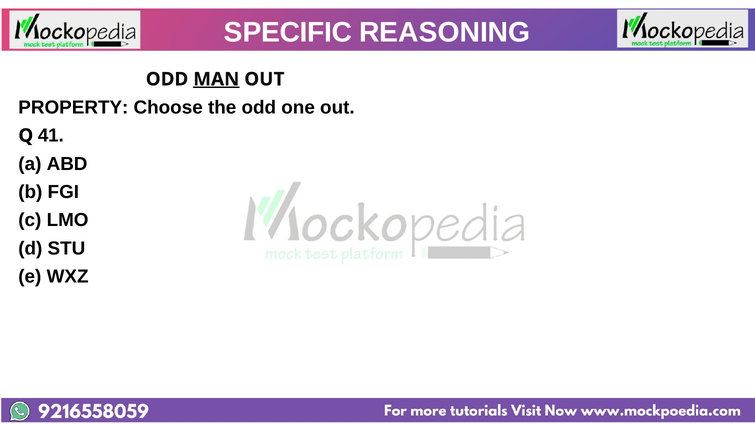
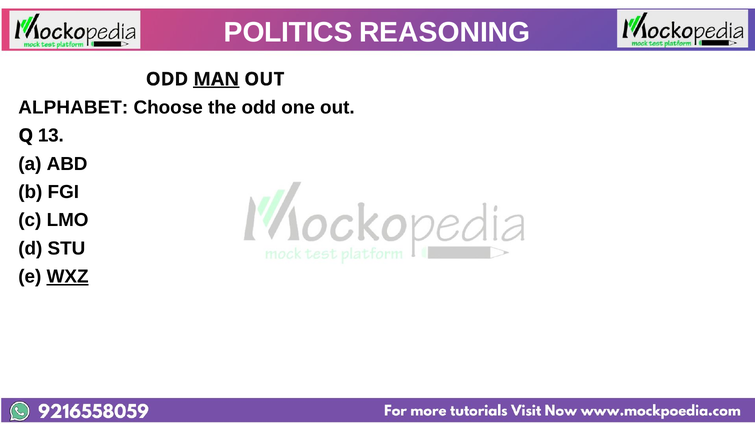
SPECIFIC: SPECIFIC -> POLITICS (288, 32)
PROPERTY: PROPERTY -> ALPHABET (73, 108)
41: 41 -> 13 (51, 136)
WXZ underline: none -> present (68, 277)
